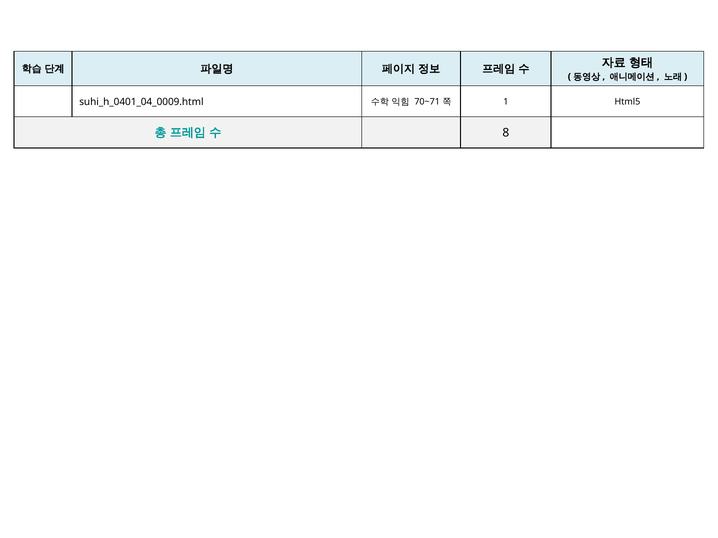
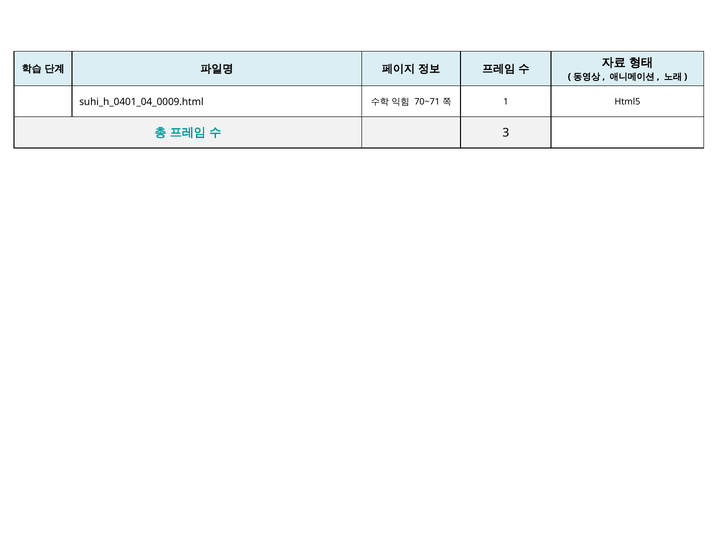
8: 8 -> 3 (506, 133)
